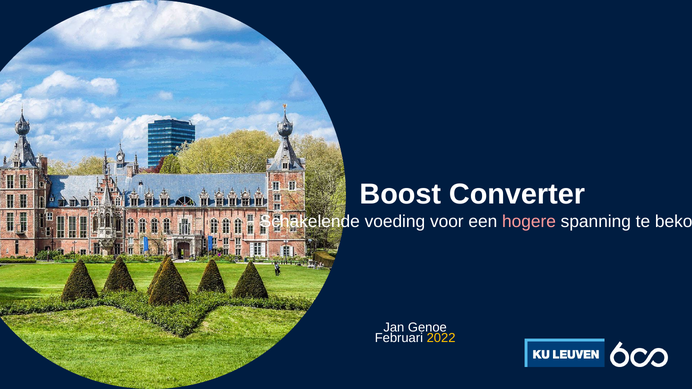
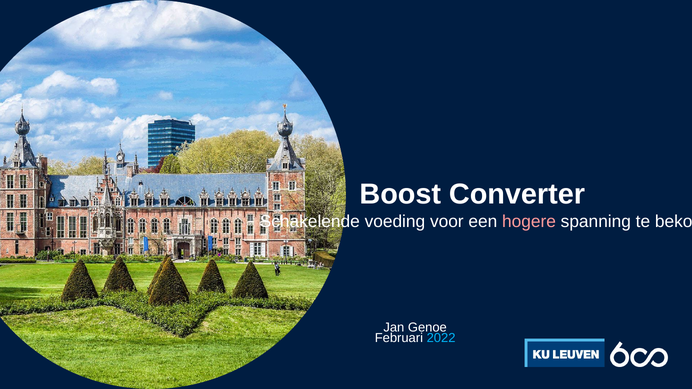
2022 colour: yellow -> light blue (441, 338)
